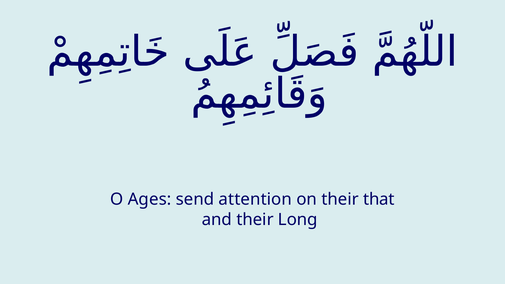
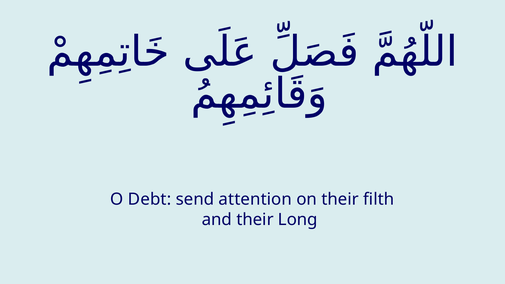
Ages: Ages -> Debt (150, 199)
that: that -> filth (379, 199)
